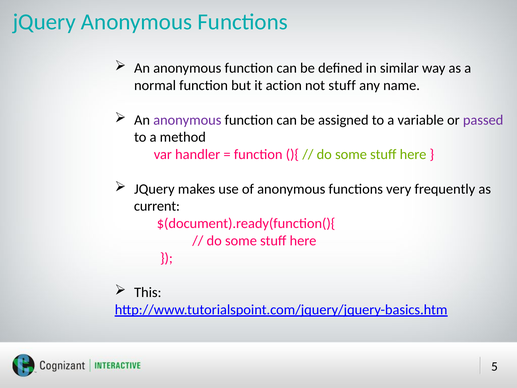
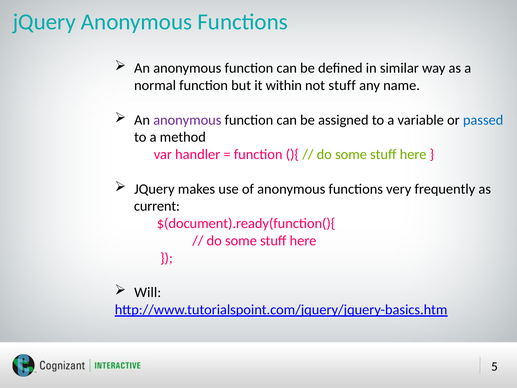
action: action -> within (284, 85)
passed colour: purple -> blue (483, 120)
This: This -> Will (148, 292)
